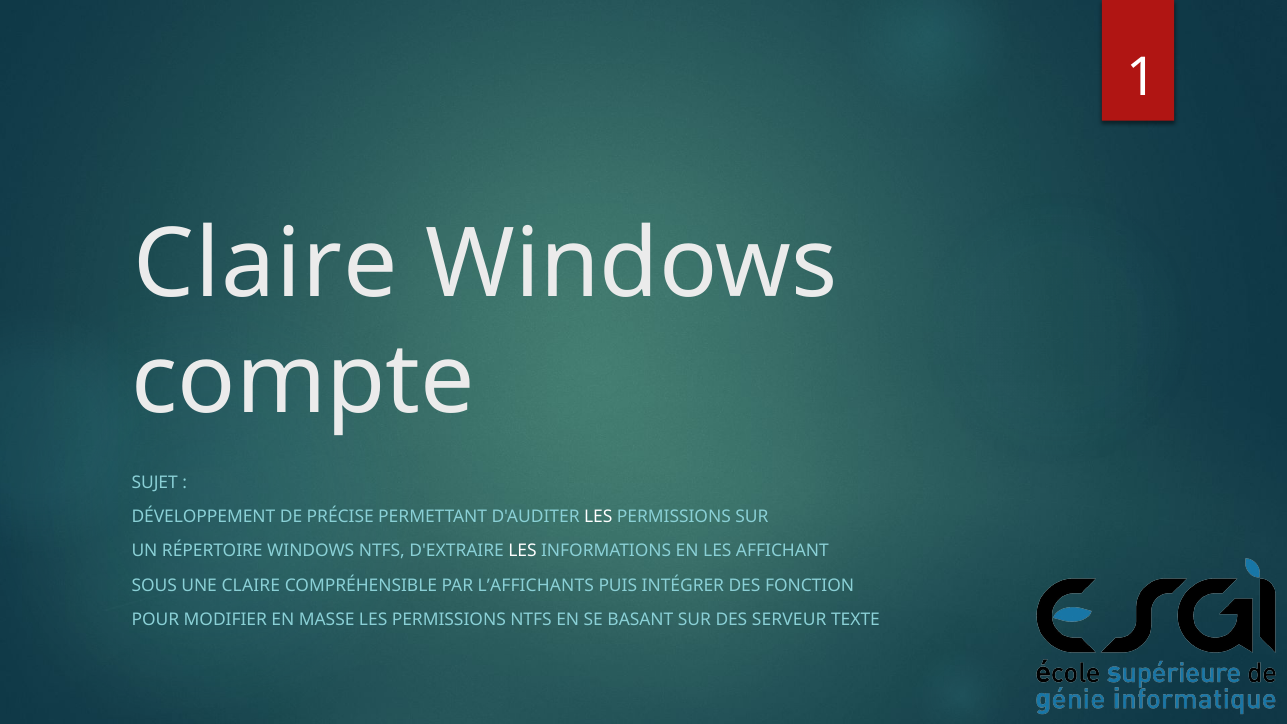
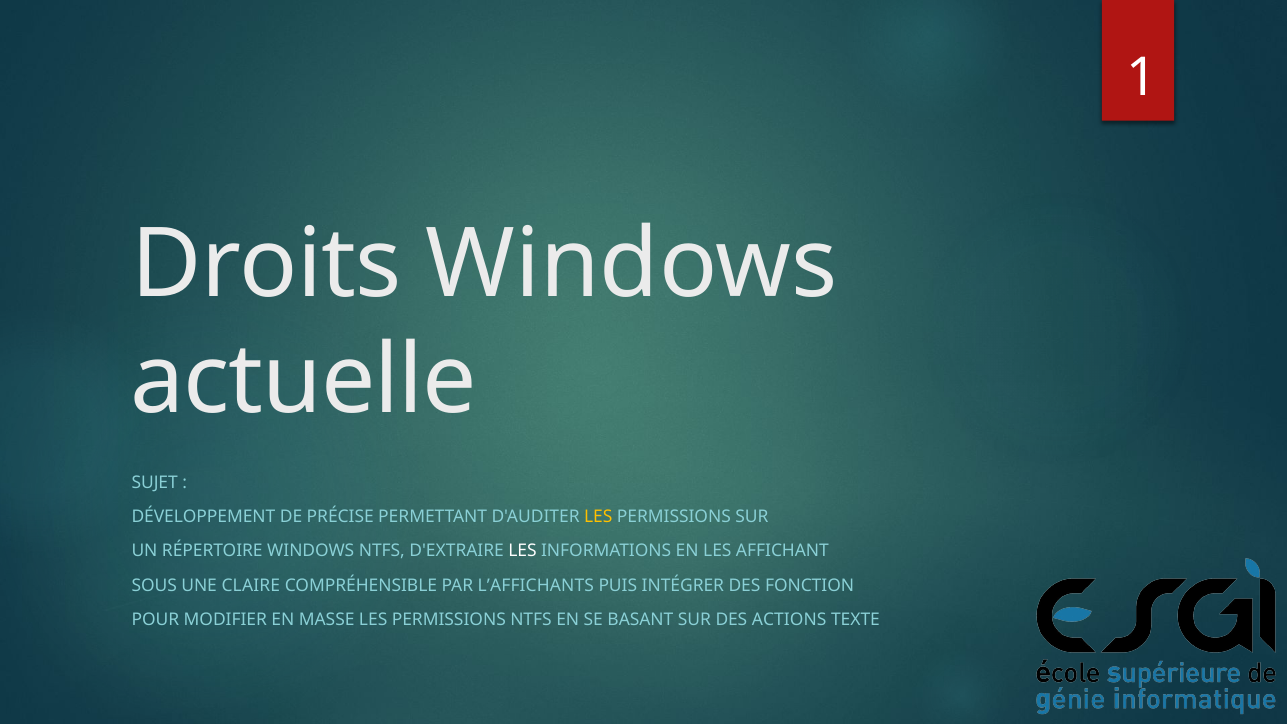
Claire: Claire -> Droits (266, 265)
compte: compte -> actuelle (304, 381)
LES colour: white -> yellow (598, 517)
SERVEUR: SERVEUR -> ACTIONS (789, 620)
